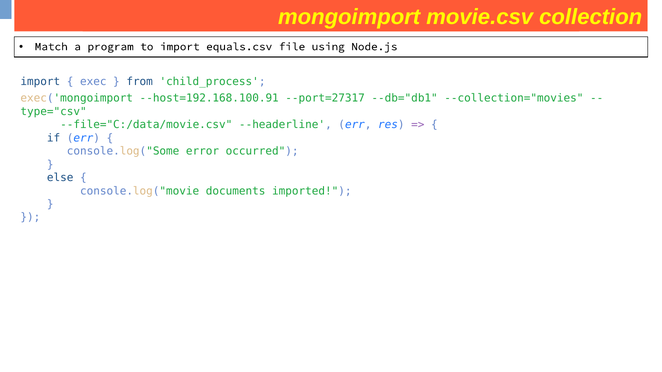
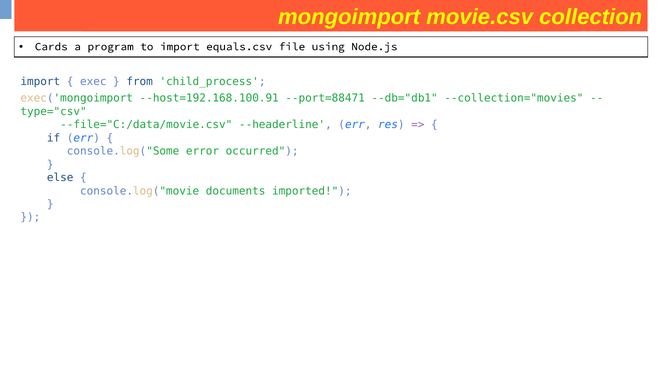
Match: Match -> Cards (51, 47)
--port=27317: --port=27317 -> --port=88471 (325, 98)
